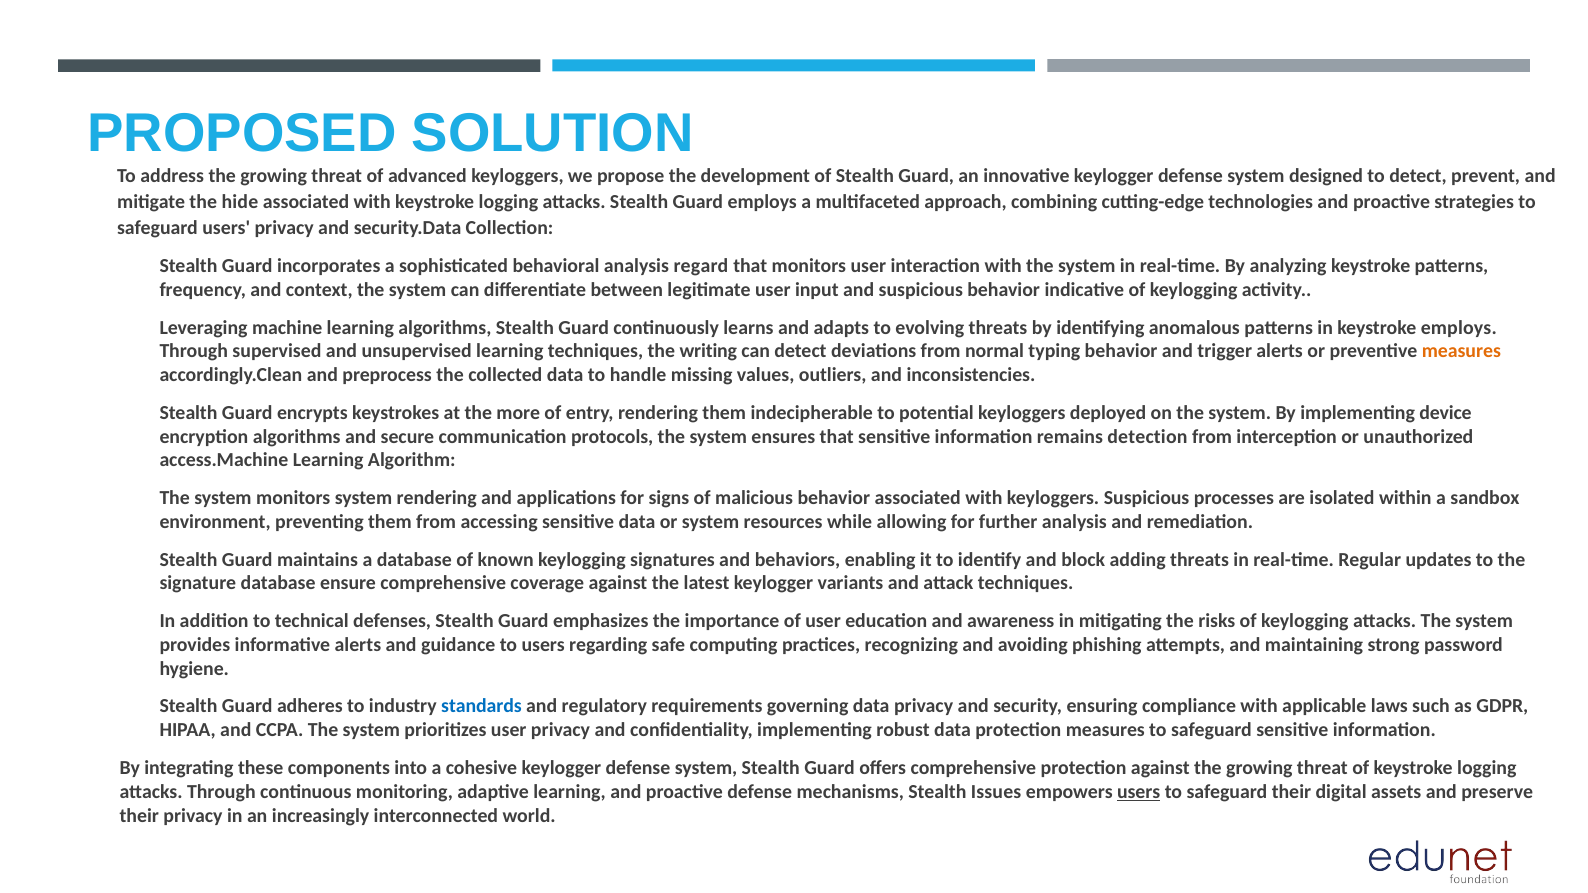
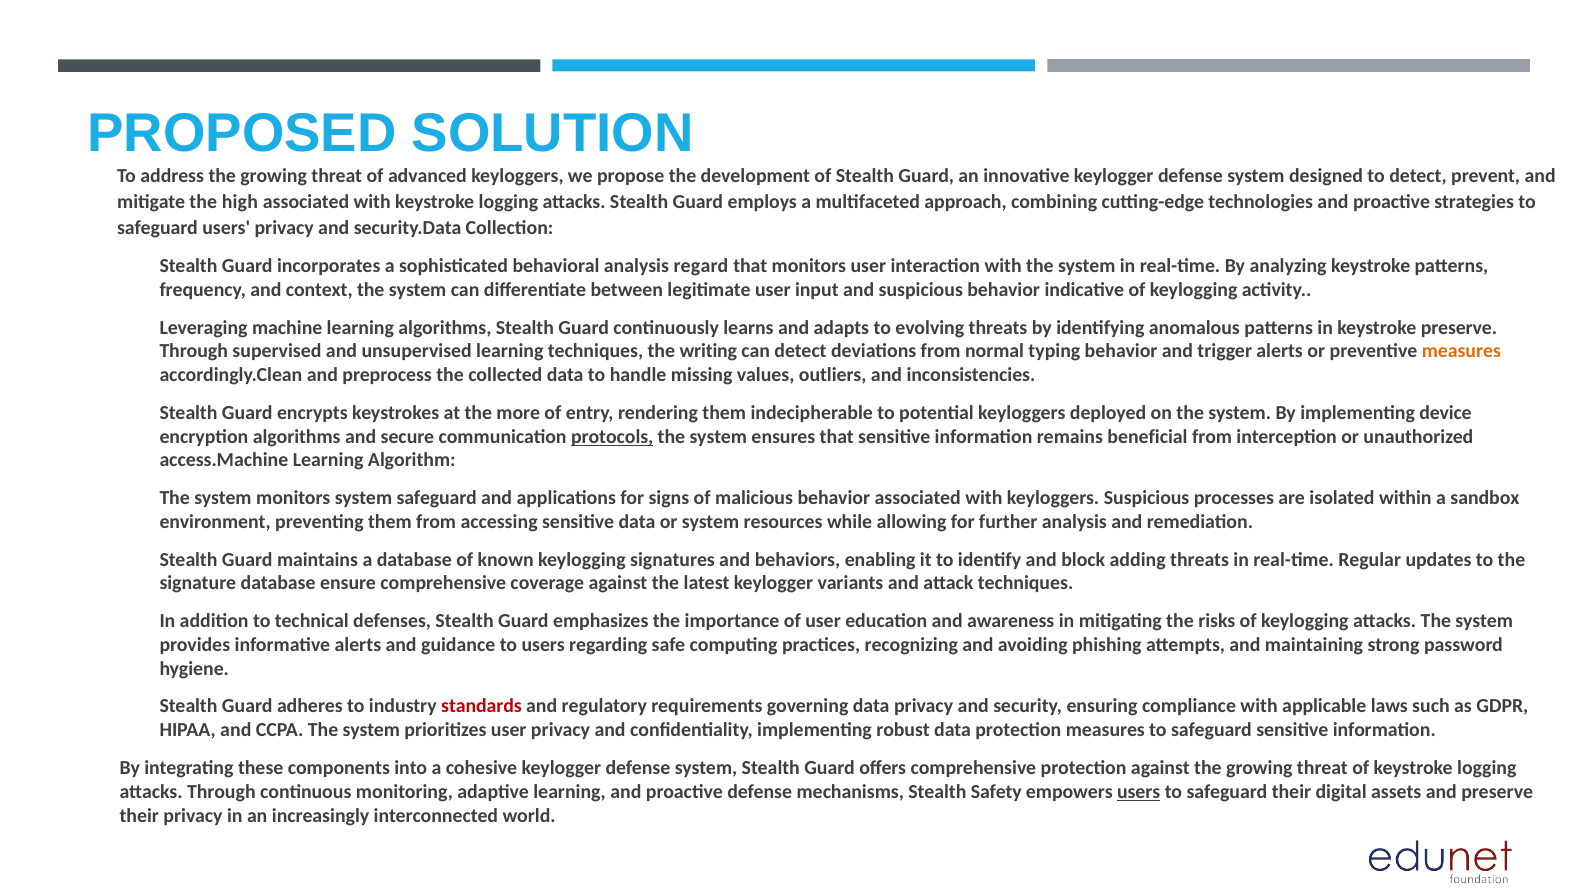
hide: hide -> high (240, 202)
keystroke employs: employs -> preserve (1459, 328)
protocols underline: none -> present (612, 437)
detection: detection -> beneficial (1148, 437)
system rendering: rendering -> safeguard (437, 498)
standards colour: blue -> red (482, 707)
Issues: Issues -> Safety (996, 792)
